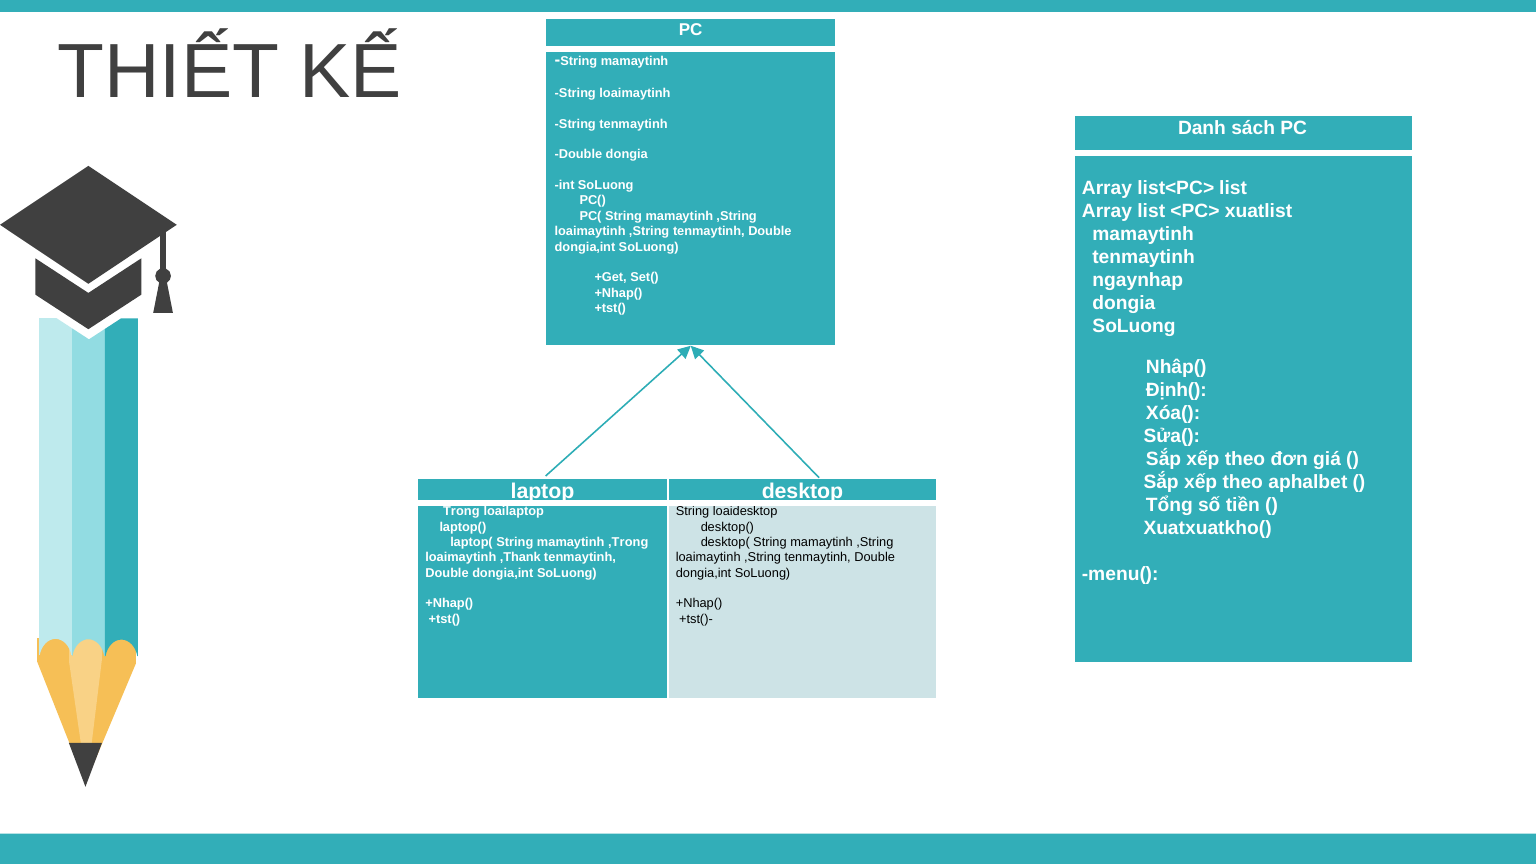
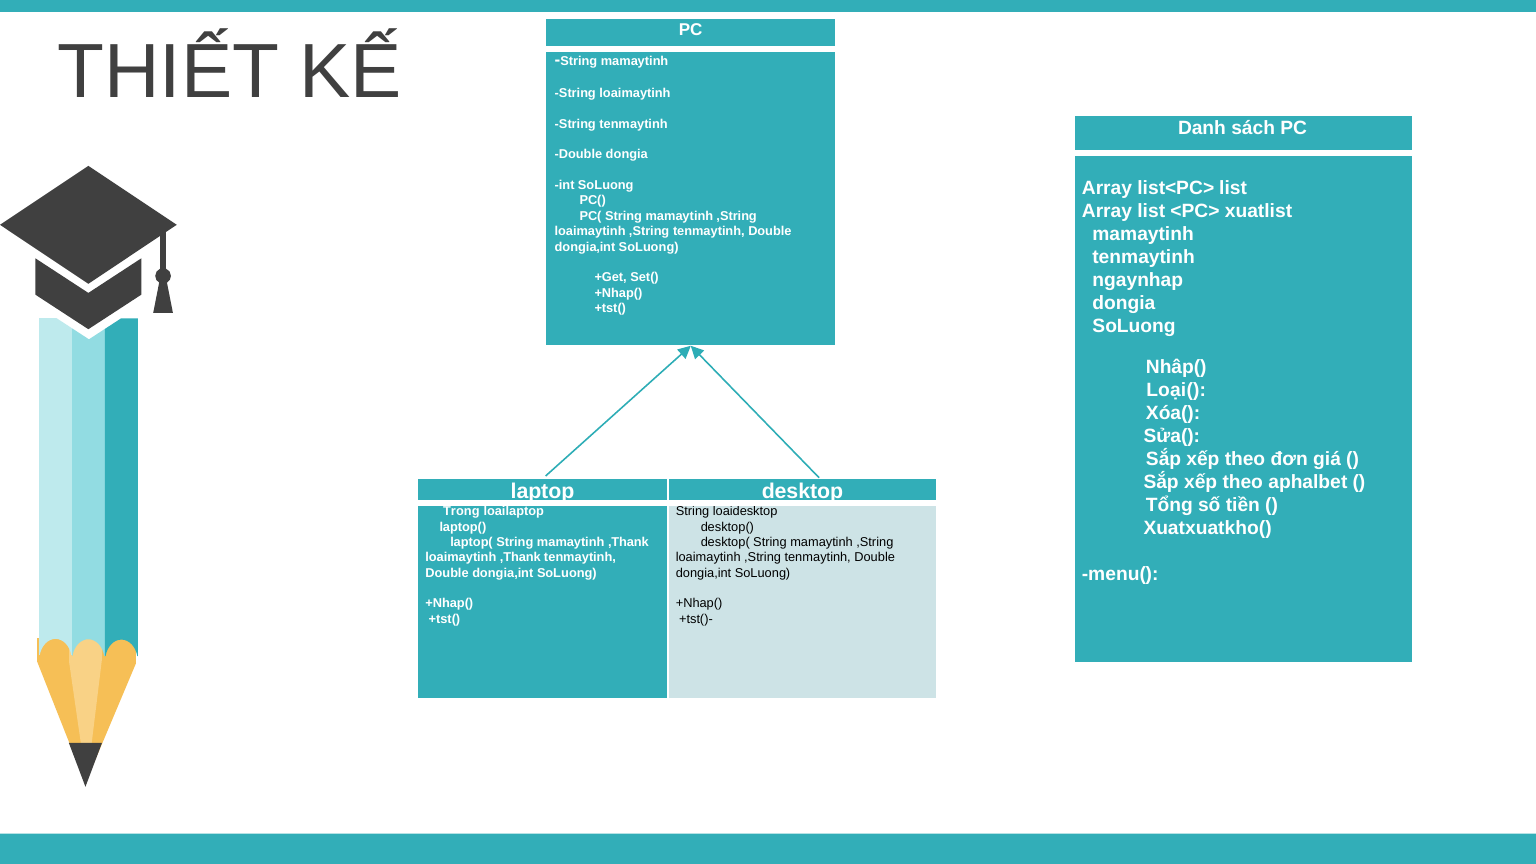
Định(: Định( -> Loại( (1176, 390)
mamaytinh ,Trong: ,Trong -> ,Thank (628, 542)
